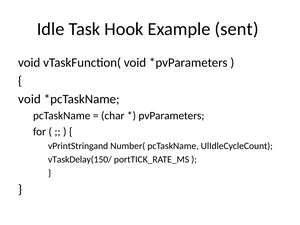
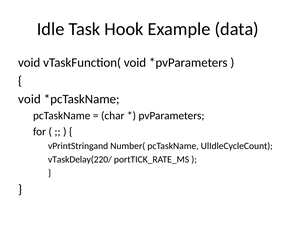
sent: sent -> data (237, 29)
vTaskDelay(150/: vTaskDelay(150/ -> vTaskDelay(220/ (80, 159)
